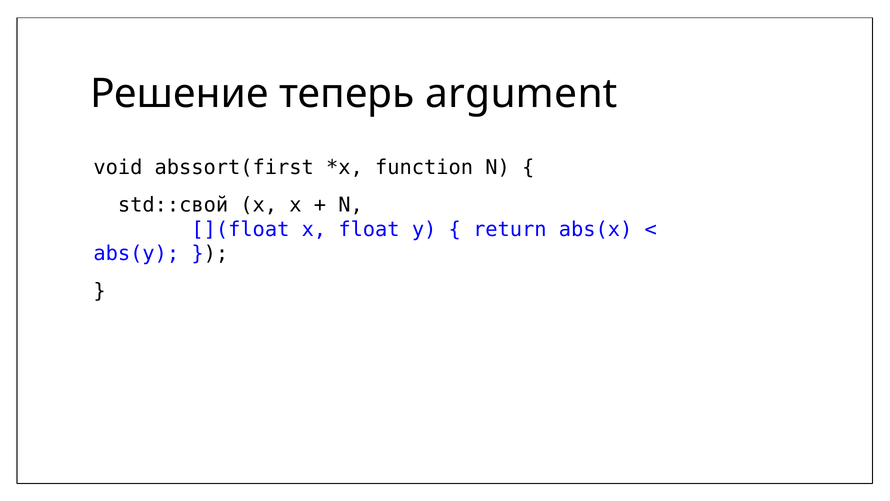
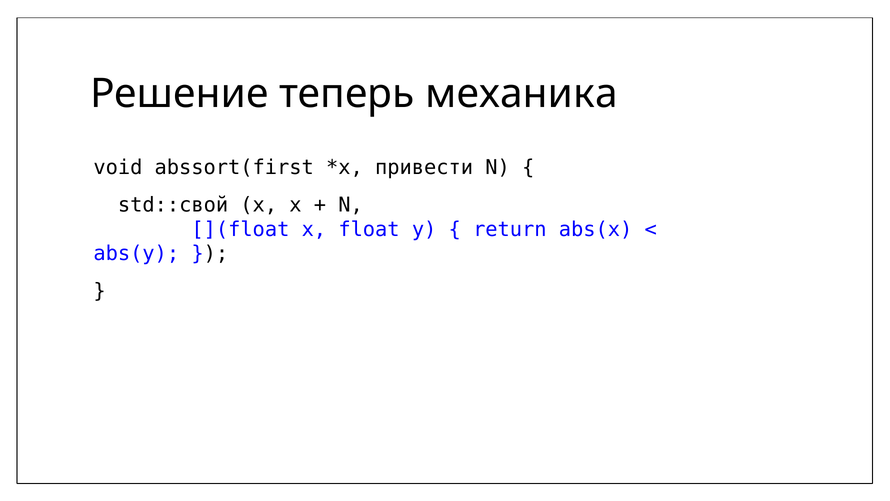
argument: argument -> механика (521, 94)
function: function -> привести (424, 167)
